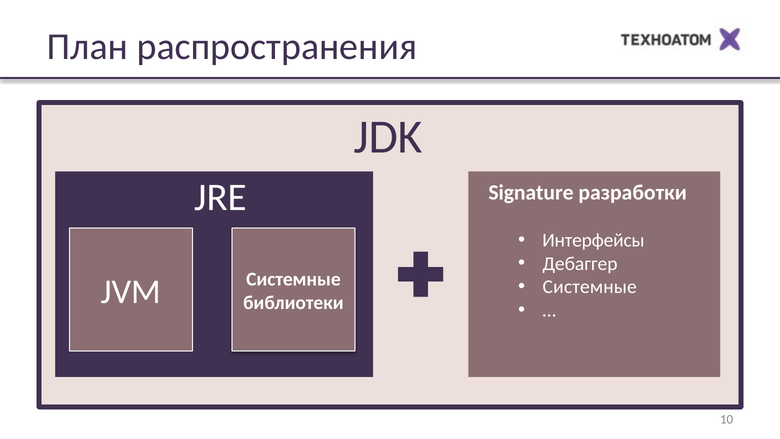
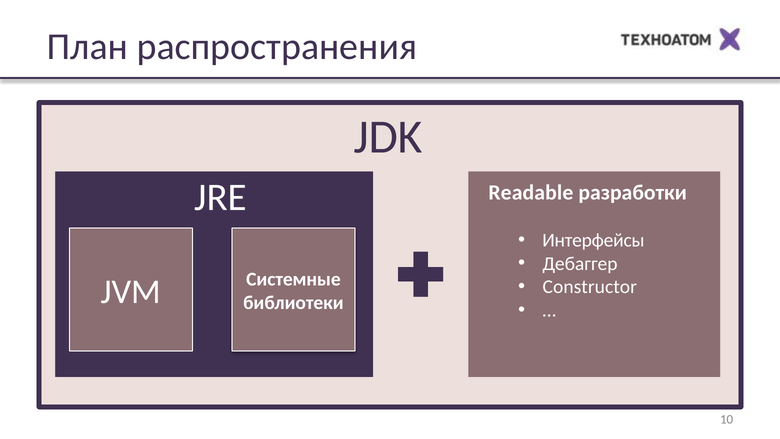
Signature: Signature -> Readable (531, 193)
Системные: Системные -> Constructor (590, 287)
